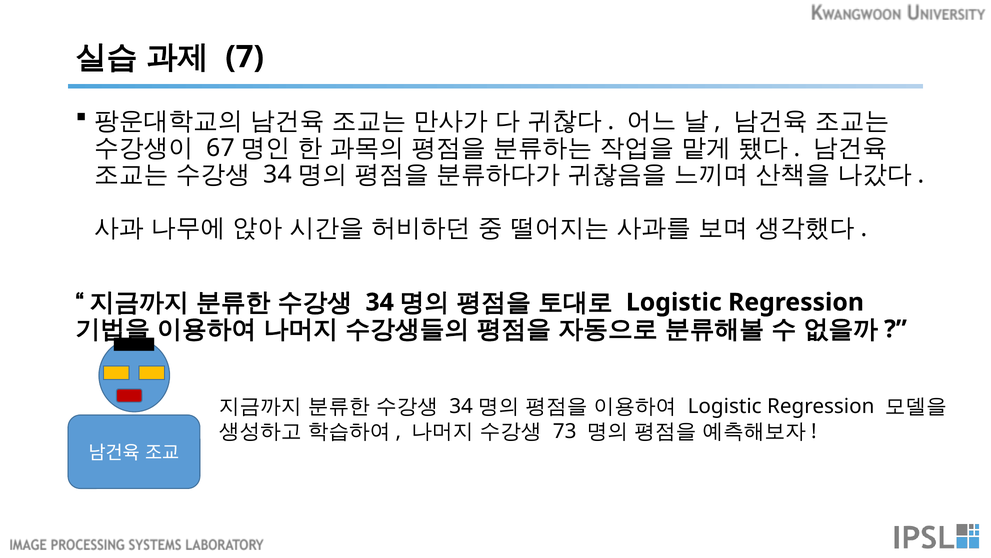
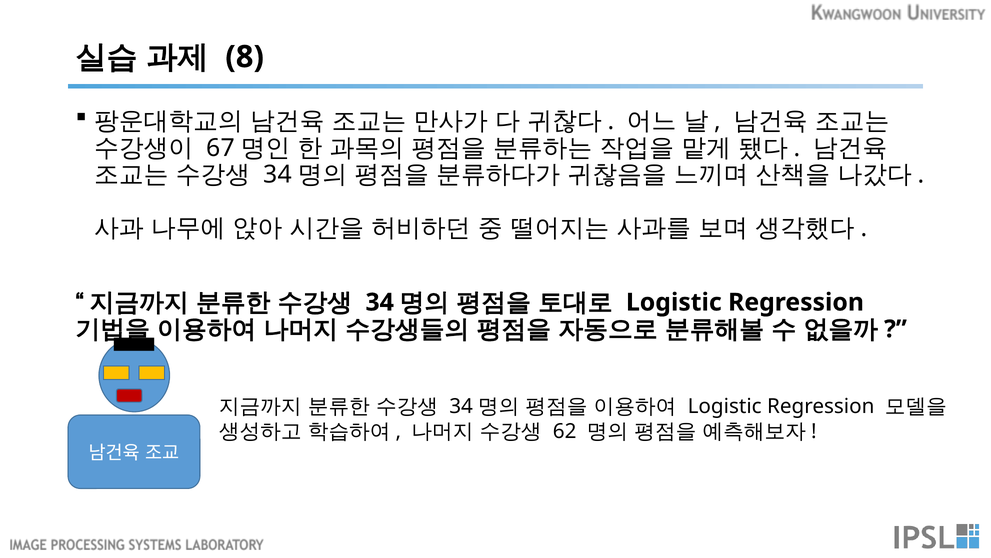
7: 7 -> 8 (245, 57)
73: 73 -> 62 (565, 431)
